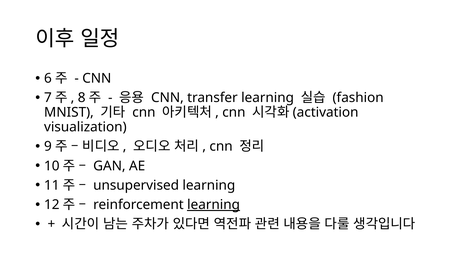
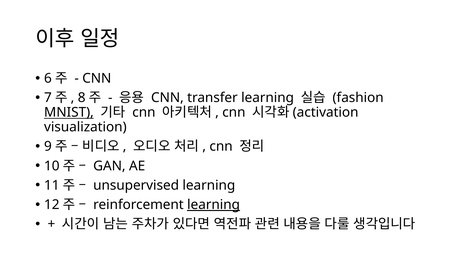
MNIST underline: none -> present (69, 112)
